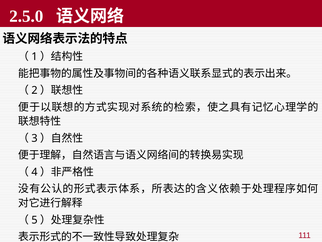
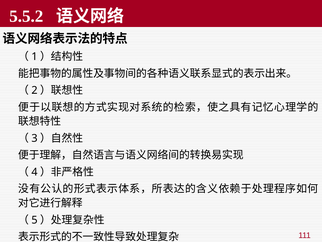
2.5.0: 2.5.0 -> 5.5.2 (26, 16)
